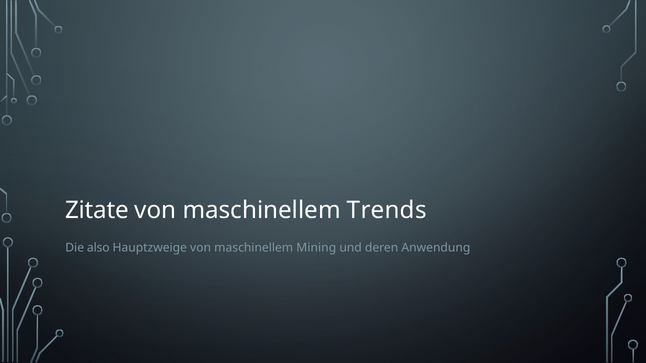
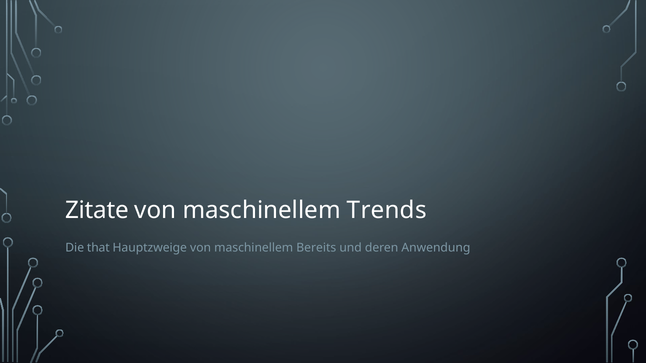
also: also -> that (98, 248)
Mining: Mining -> Bereits (316, 248)
